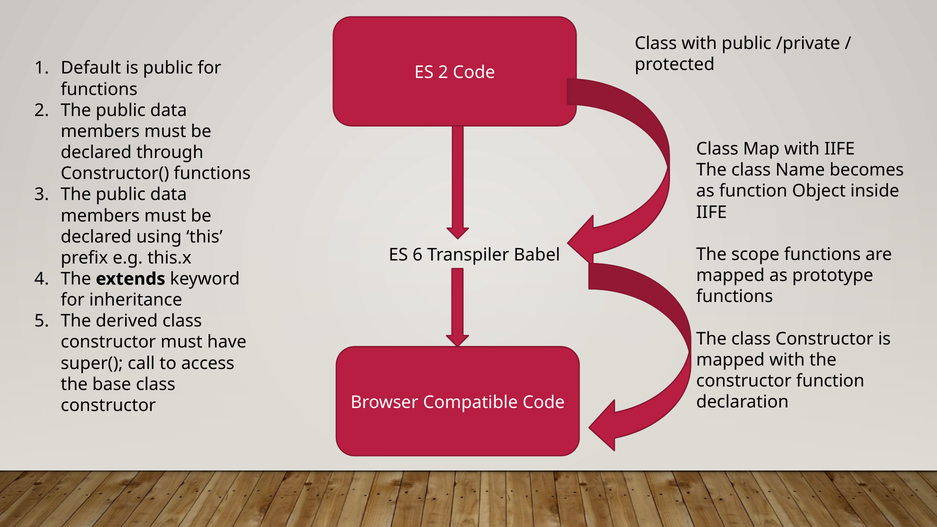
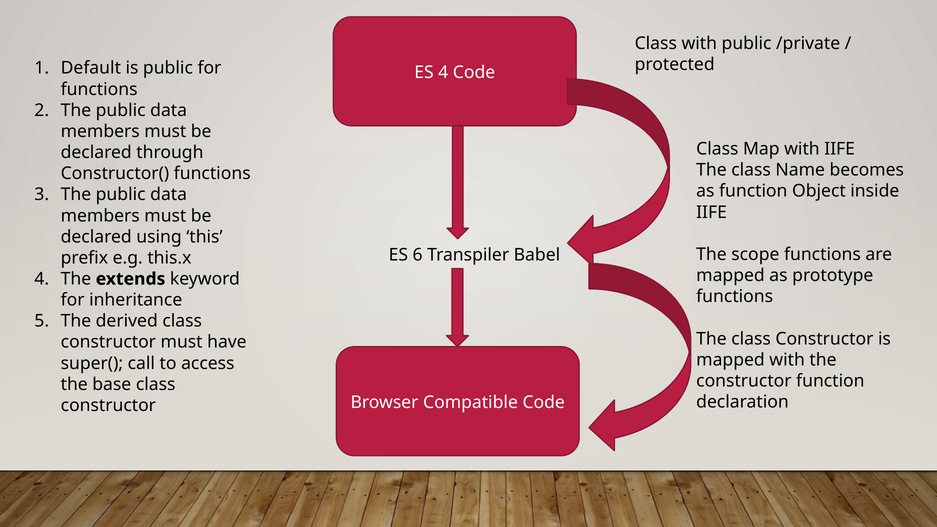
ES 2: 2 -> 4 (443, 72)
